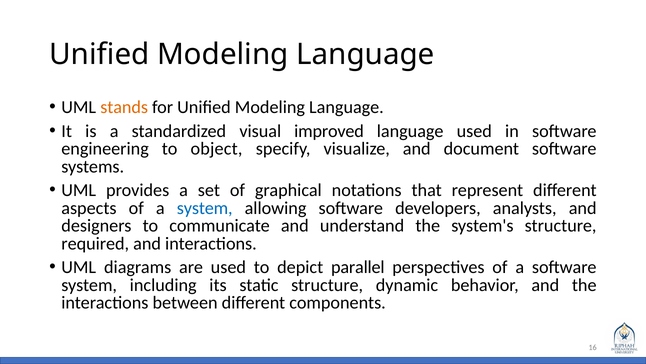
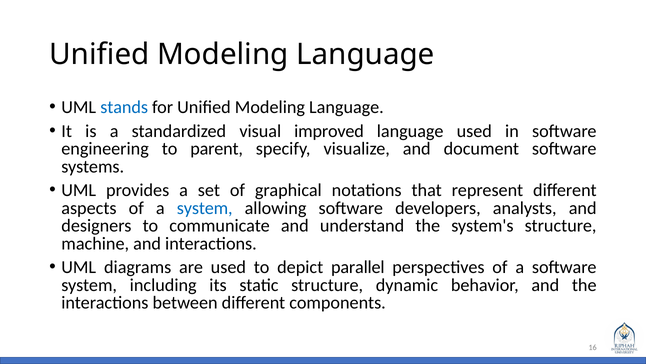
stands colour: orange -> blue (124, 107)
object: object -> parent (217, 149)
required: required -> machine (95, 243)
